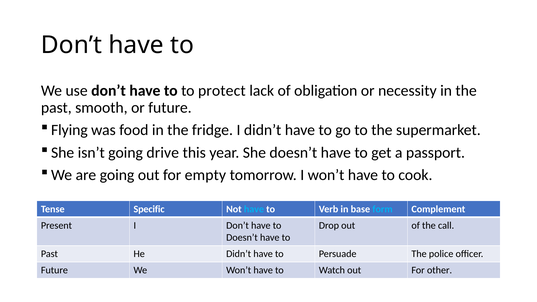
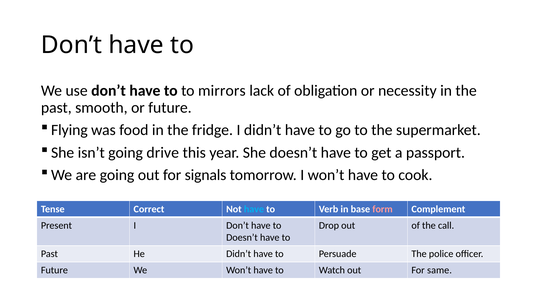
protect: protect -> mirrors (222, 91)
empty: empty -> signals (206, 175)
Specific: Specific -> Correct (149, 209)
form colour: light blue -> pink (383, 209)
other: other -> same (440, 270)
